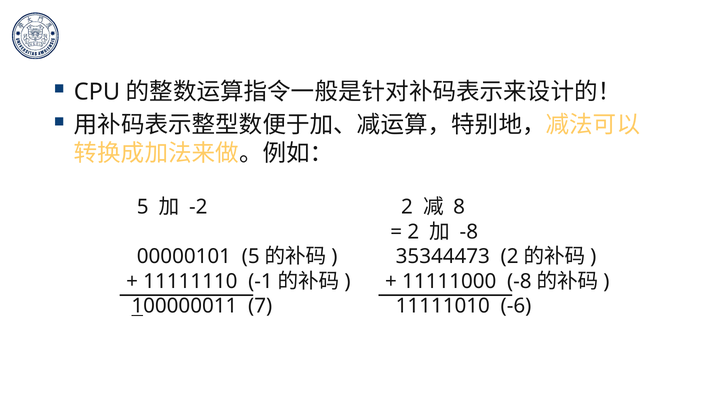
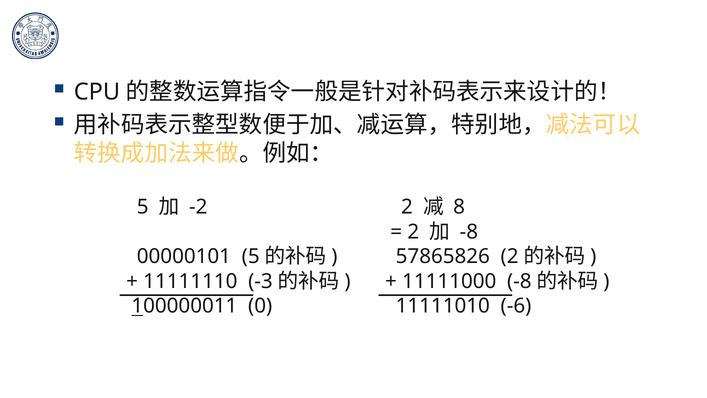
35344473: 35344473 -> 57865826 (443, 256)
-1: -1 -> -3 (260, 281)
7: 7 -> 0 (260, 306)
